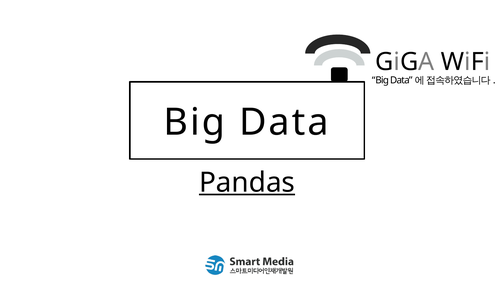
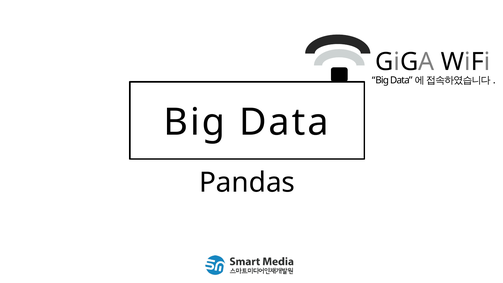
Pandas underline: present -> none (247, 183)
